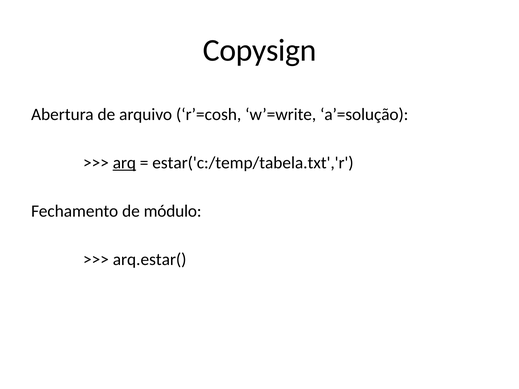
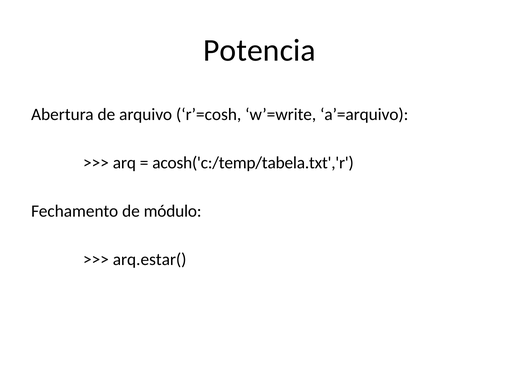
Copysign: Copysign -> Potencia (259, 50)
a’=solução: a’=solução -> a’=arquivo (364, 114)
arq underline: present -> none (124, 163)
estar('c:/temp/tabela.txt','r: estar('c:/temp/tabela.txt','r -> acosh('c:/temp/tabela.txt','r (253, 163)
